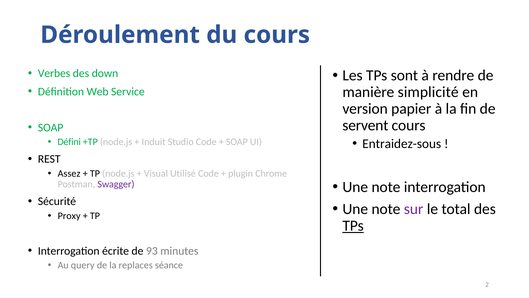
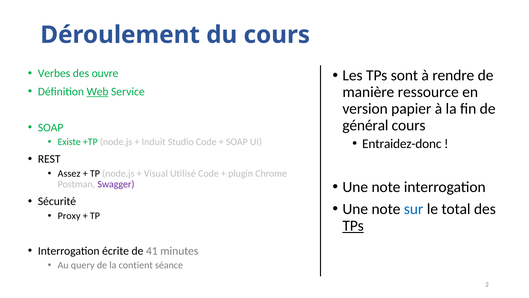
down: down -> ouvre (105, 73)
Web underline: none -> present (98, 91)
simplicité: simplicité -> ressource (428, 92)
servent: servent -> général (365, 125)
Défini: Défini -> Existe (69, 142)
Entraidez-sous: Entraidez-sous -> Entraidez-donc (402, 144)
sur colour: purple -> blue (414, 209)
93: 93 -> 41 (152, 251)
replaces: replaces -> contient (136, 265)
